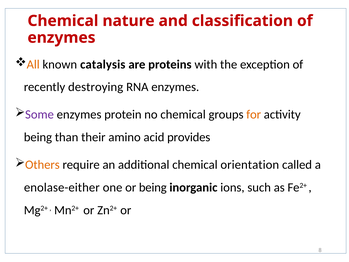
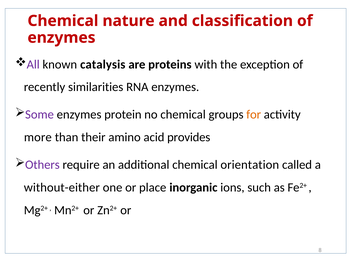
All colour: orange -> purple (33, 64)
destroying: destroying -> similarities (96, 87)
being: being -> more (38, 137)
Others colour: orange -> purple (42, 165)
enolase-either: enolase-either -> without-either (62, 187)
or being: being -> place (153, 187)
